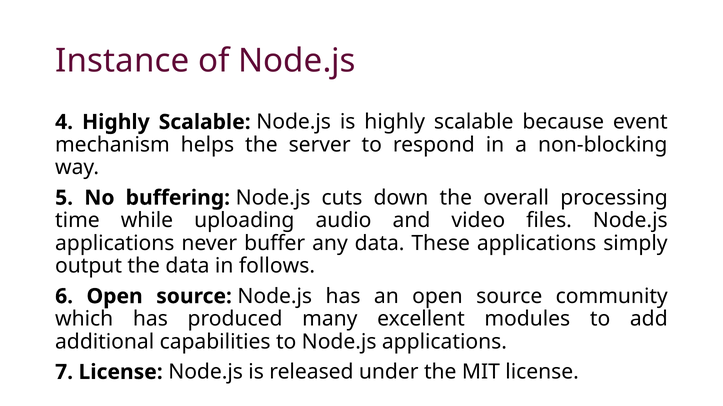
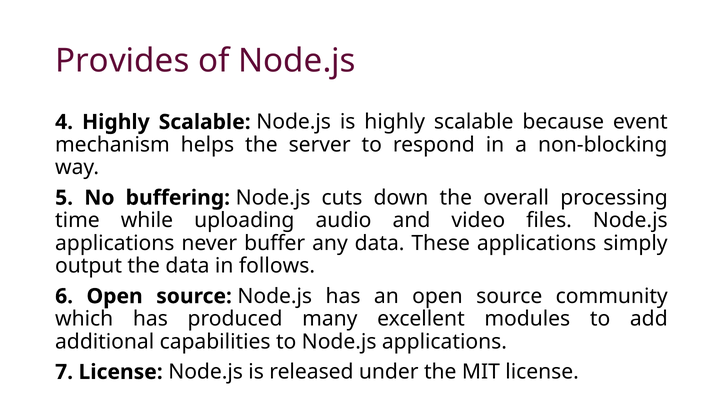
Instance: Instance -> Provides (122, 61)
